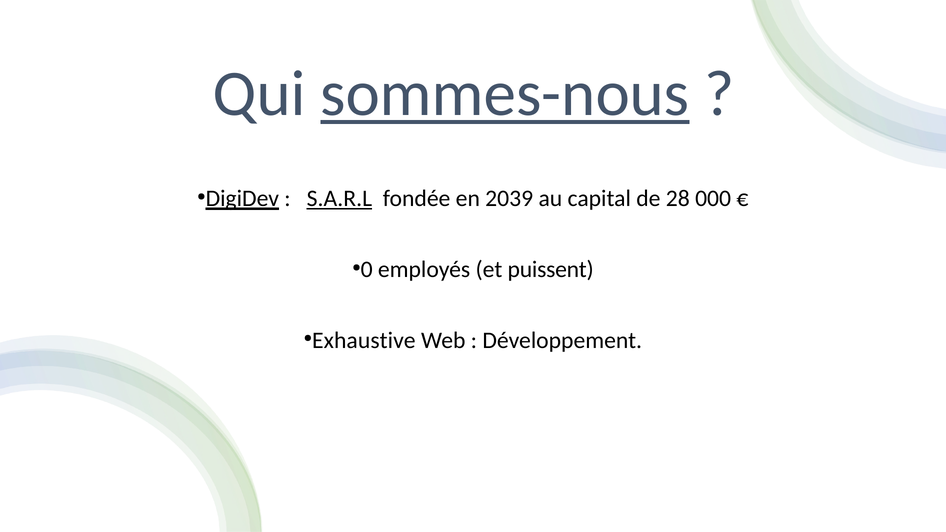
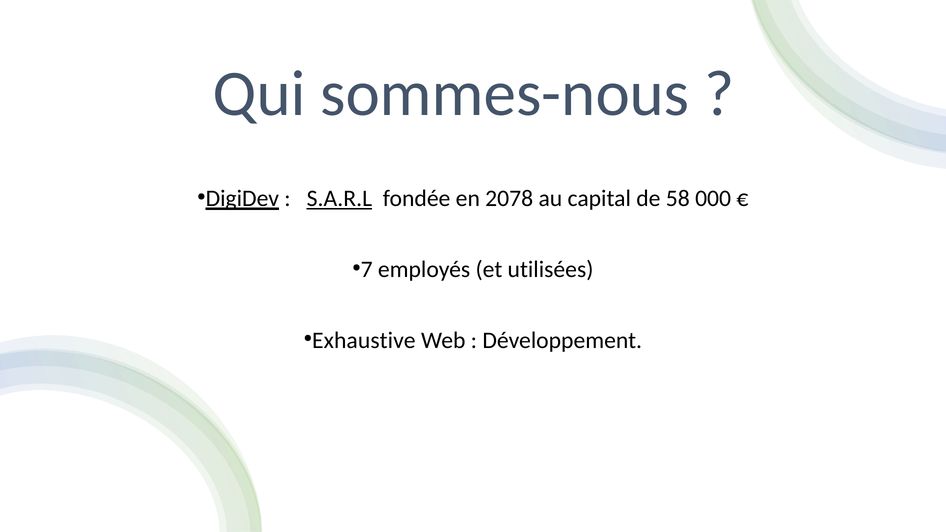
sommes-nous underline: present -> none (505, 94)
2039: 2039 -> 2078 (509, 199)
28: 28 -> 58 (678, 199)
0: 0 -> 7 (367, 270)
puissent: puissent -> utilisées (551, 270)
